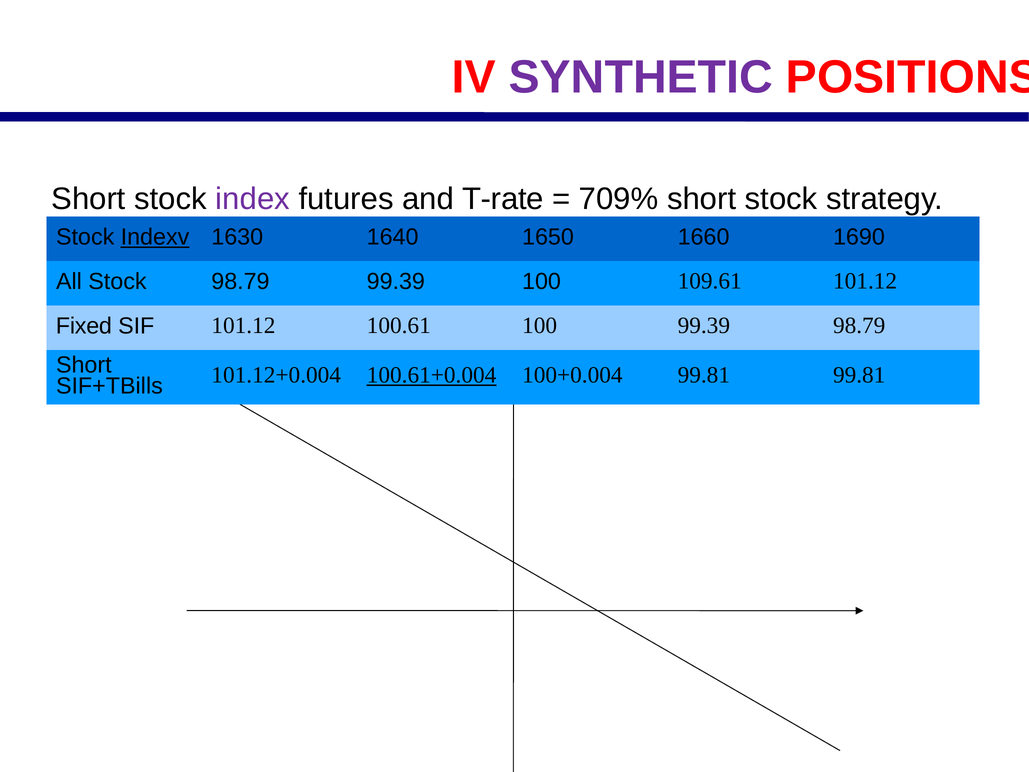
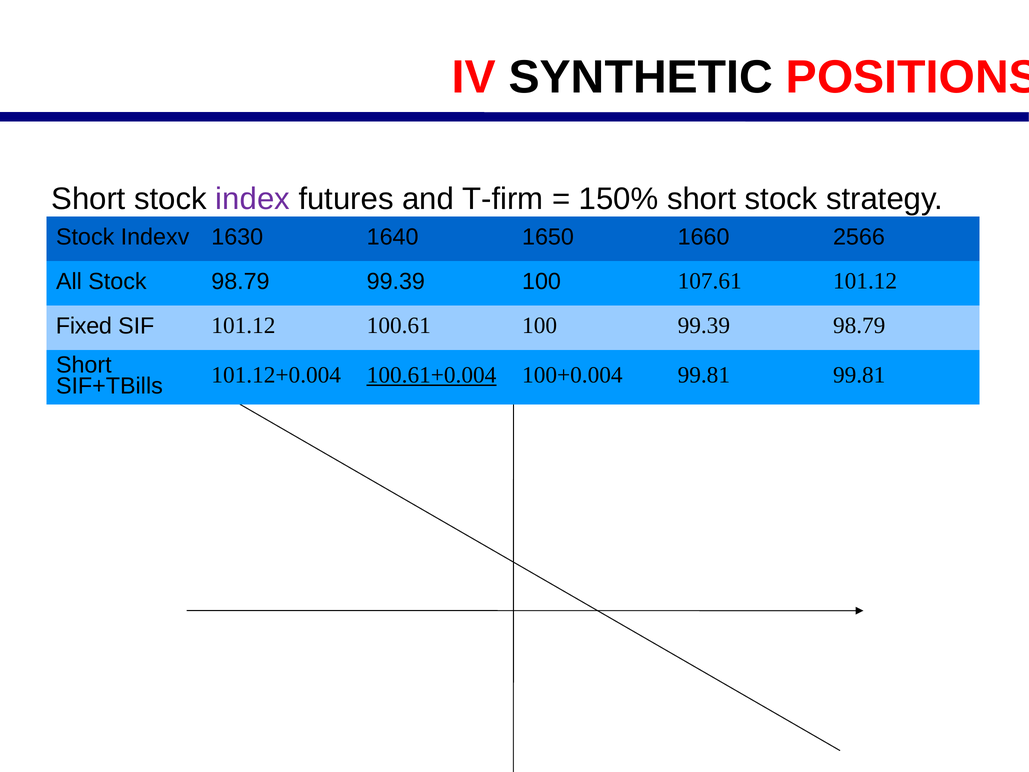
SYNTHETIC colour: purple -> black (641, 78)
T-rate: T-rate -> T-firm (503, 199)
709%: 709% -> 150% (619, 199)
Indexv underline: present -> none (155, 237)
1690: 1690 -> 2566 (859, 237)
109.61: 109.61 -> 107.61 (710, 281)
